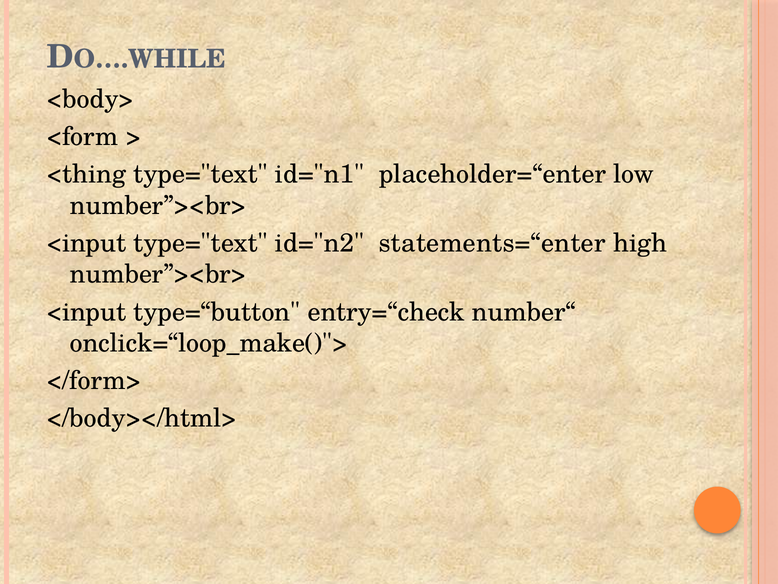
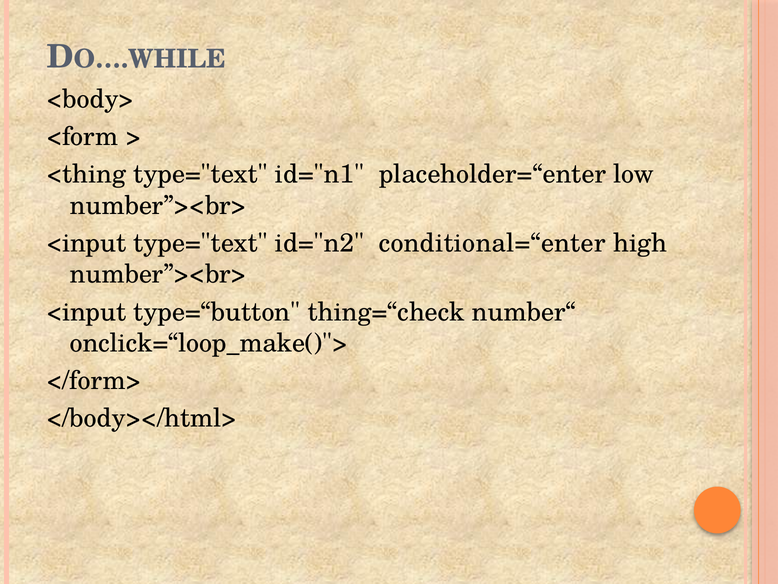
statements=“enter: statements=“enter -> conditional=“enter (492, 243)
entry=“check: entry=“check -> thing=“check (386, 312)
